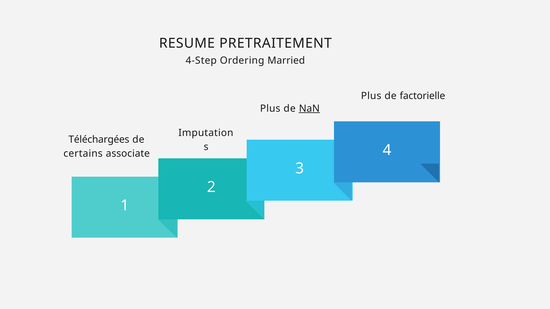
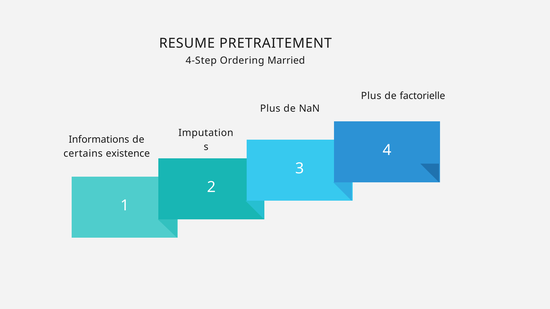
NaN underline: present -> none (309, 109)
Téléchargées: Téléchargées -> Informations (99, 140)
associate: associate -> existence (128, 154)
